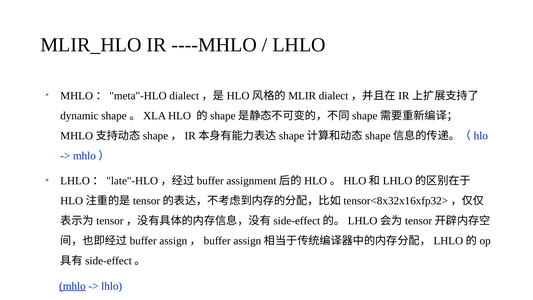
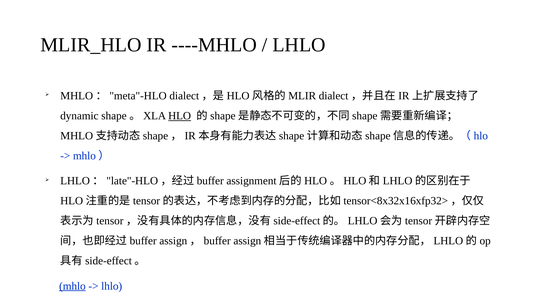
HLO underline: none -> present (180, 116)
